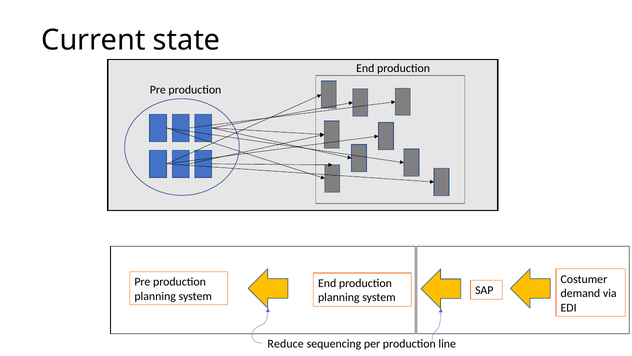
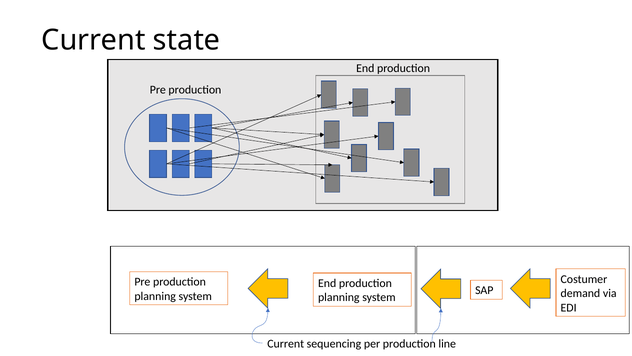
Reduce: Reduce -> Current (286, 343)
